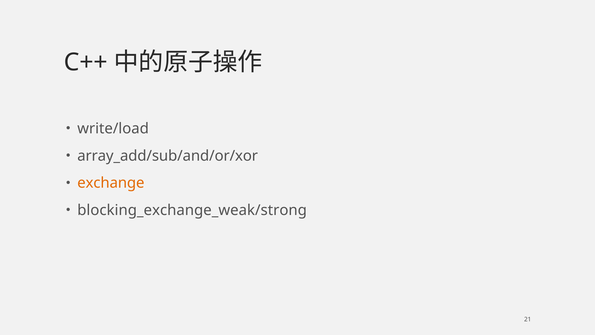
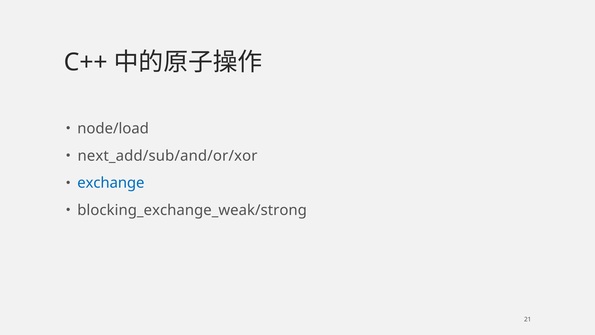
write/load: write/load -> node/load (113, 128)
array_add/sub/and/or/xor: array_add/sub/and/or/xor -> next_add/sub/and/or/xor (167, 156)
exchange colour: orange -> blue (111, 183)
